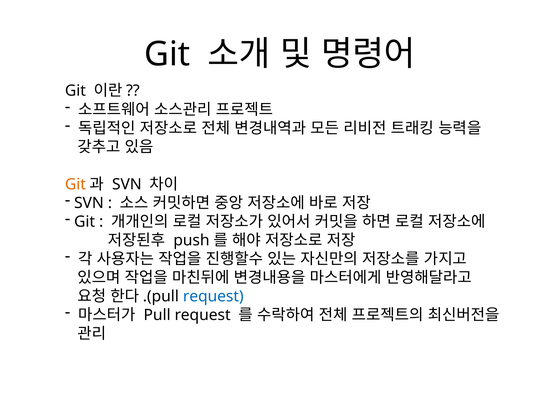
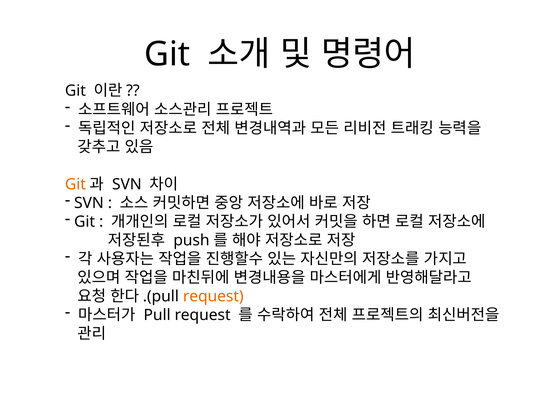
request colour: blue -> orange (213, 296)
